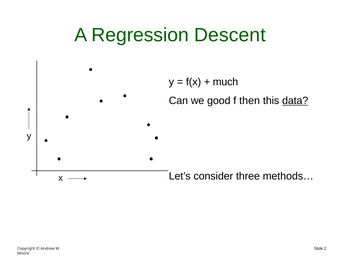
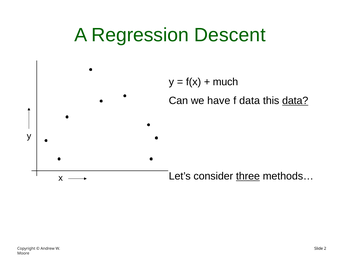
good: good -> have (219, 101)
f then: then -> data (250, 101)
three underline: none -> present (248, 176)
